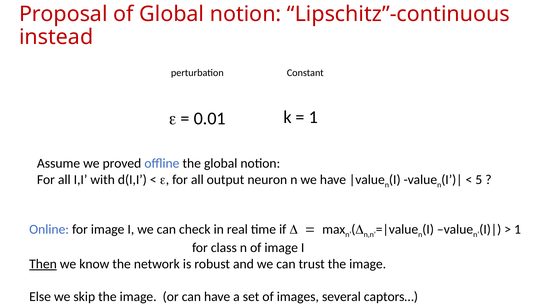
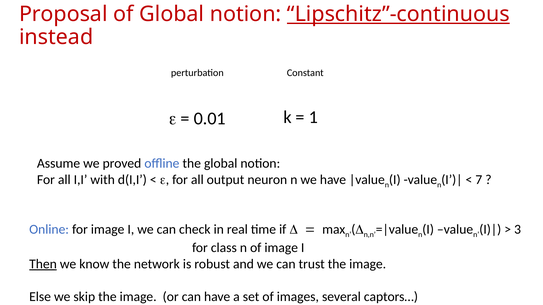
Lipschitz”-continuous underline: none -> present (398, 14)
5: 5 -> 7 (479, 180)
1: 1 -> 3 (518, 230)
